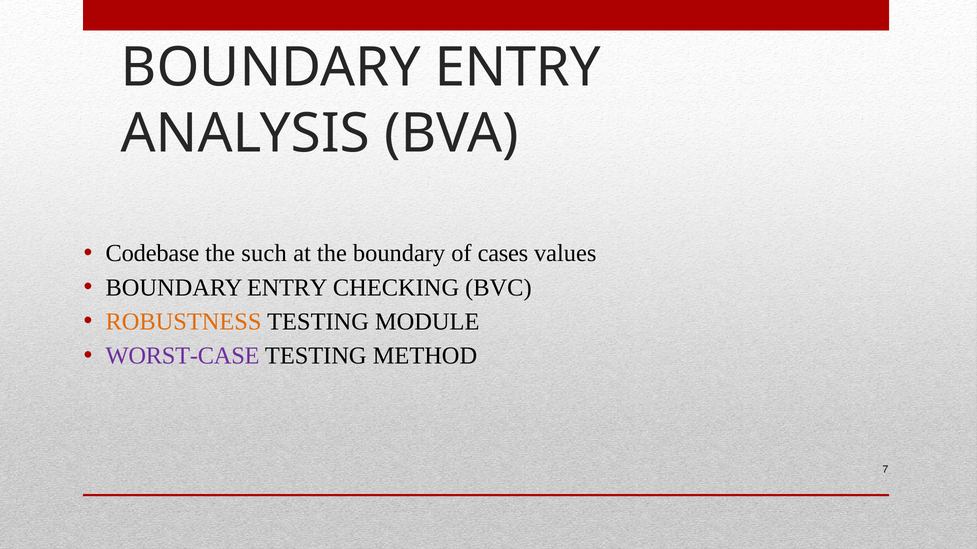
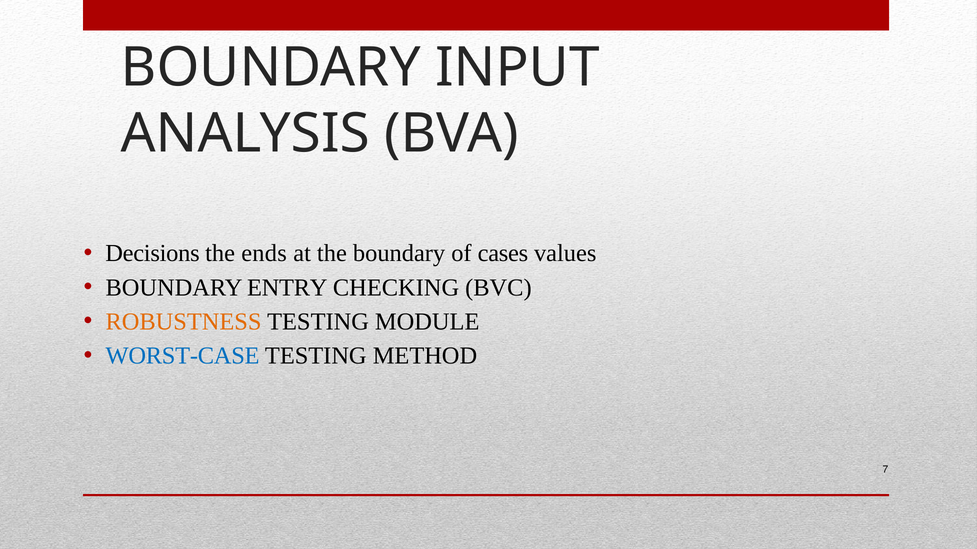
ENTRY: ENTRY -> INPUT (517, 68)
Codebase: Codebase -> Decisions (152, 254)
such: such -> ends (264, 254)
WORST-CASE colour: purple -> blue (183, 356)
